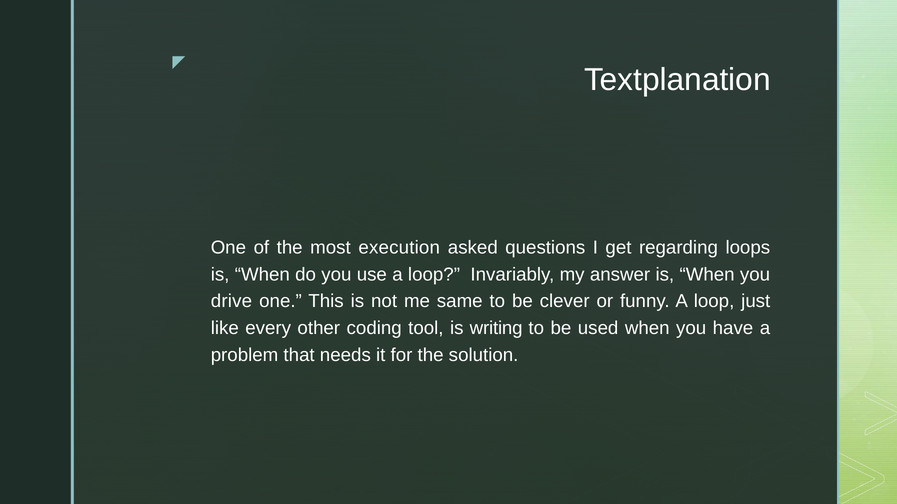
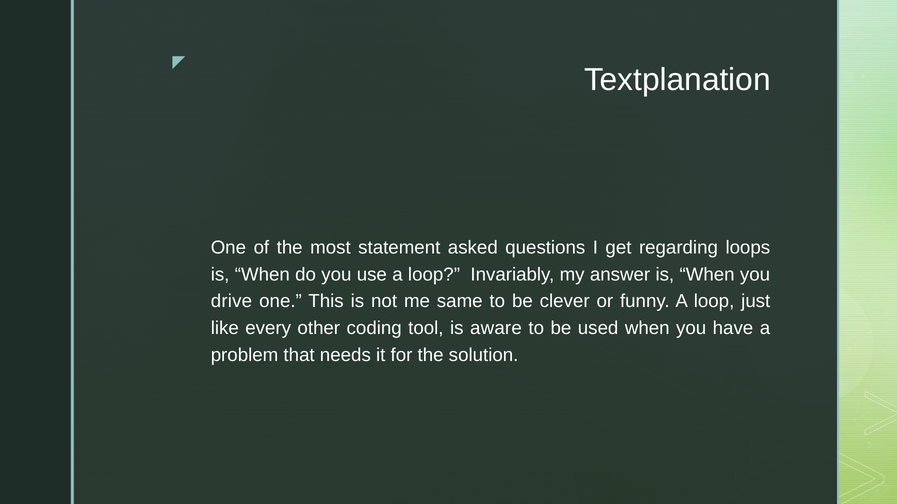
execution: execution -> statement (399, 248)
writing: writing -> aware (496, 328)
